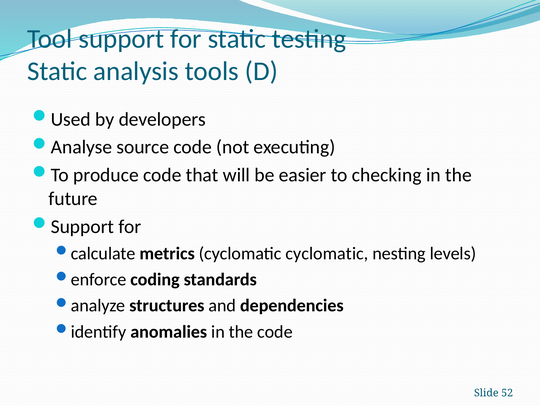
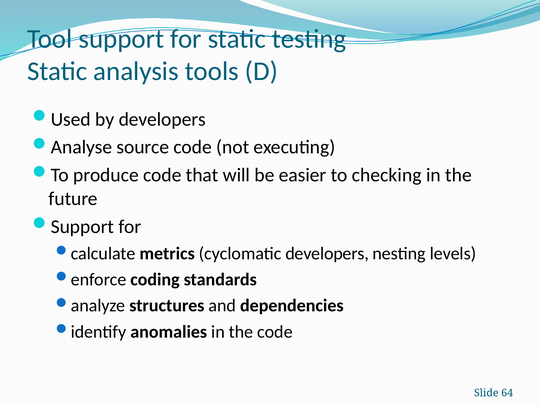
cyclomatic cyclomatic: cyclomatic -> developers (327, 253)
52: 52 -> 64 (507, 393)
